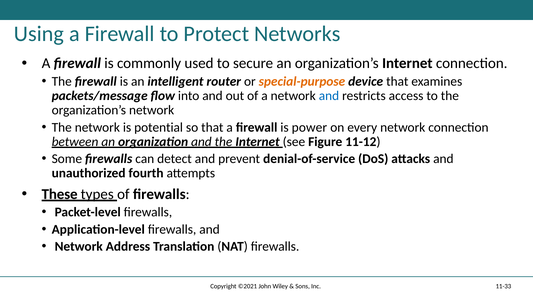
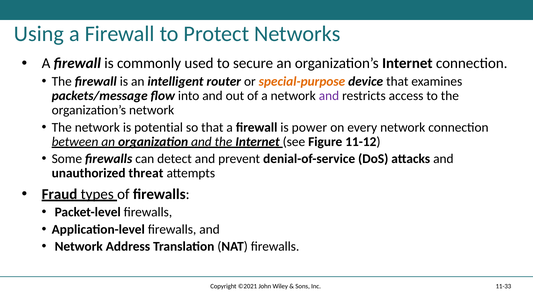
and colour: blue -> purple (329, 96)
fourth: fourth -> threat (146, 173)
These: These -> Fraud (60, 194)
